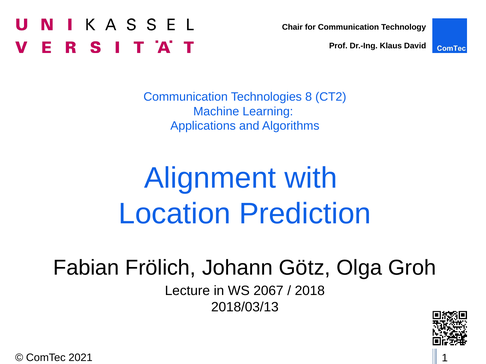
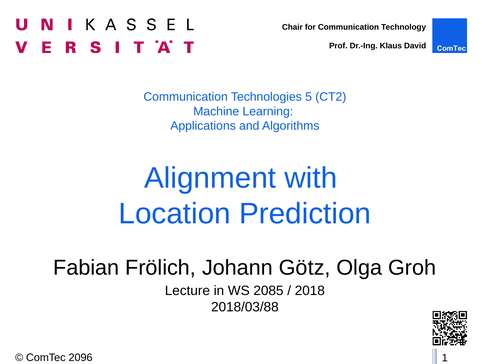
8: 8 -> 5 (309, 97)
2067: 2067 -> 2085 (269, 291)
2018/03/13: 2018/03/13 -> 2018/03/88 (245, 307)
2021: 2021 -> 2096 (81, 358)
